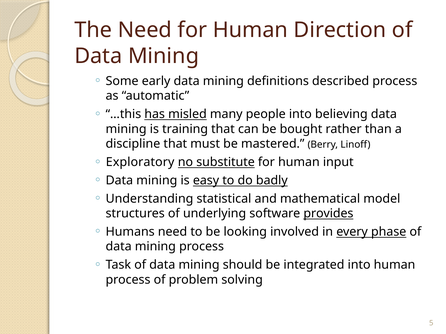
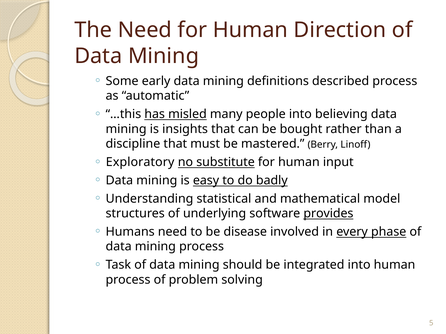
training: training -> insights (185, 129)
looking: looking -> disease (245, 232)
